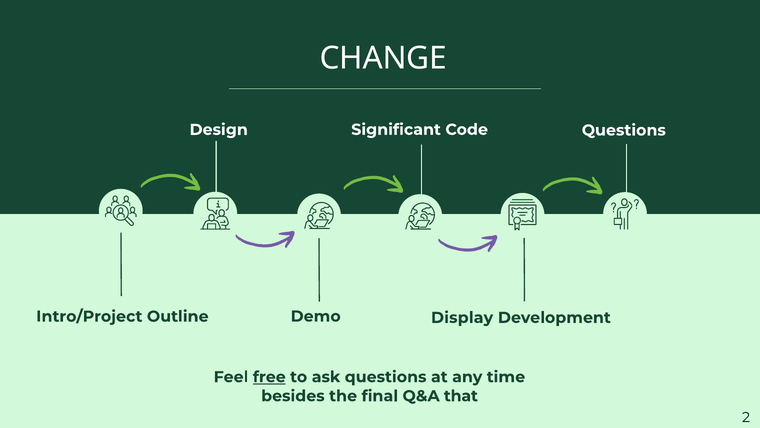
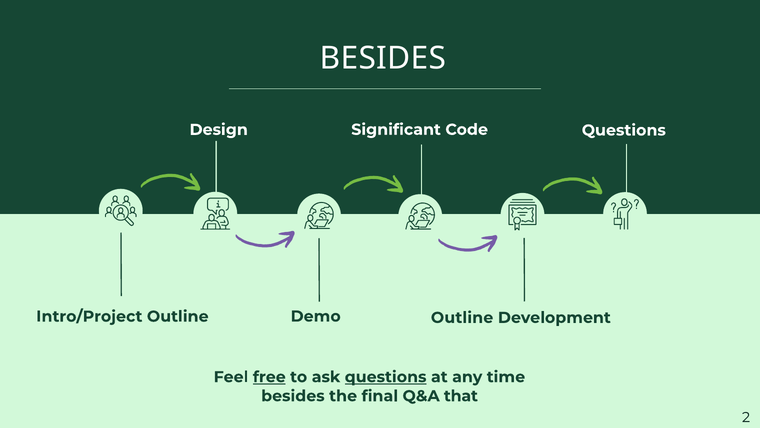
CHANGE: CHANGE -> BESIDES (383, 58)
Display: Display -> Outline (462, 317)
questions underline: none -> present (386, 377)
